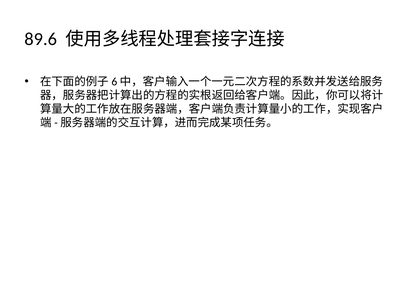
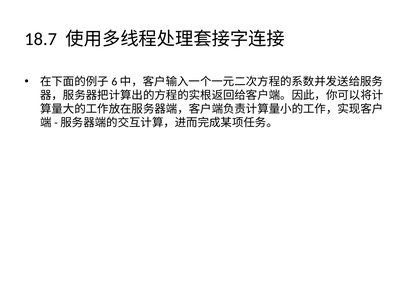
89.6: 89.6 -> 18.7 (41, 39)
